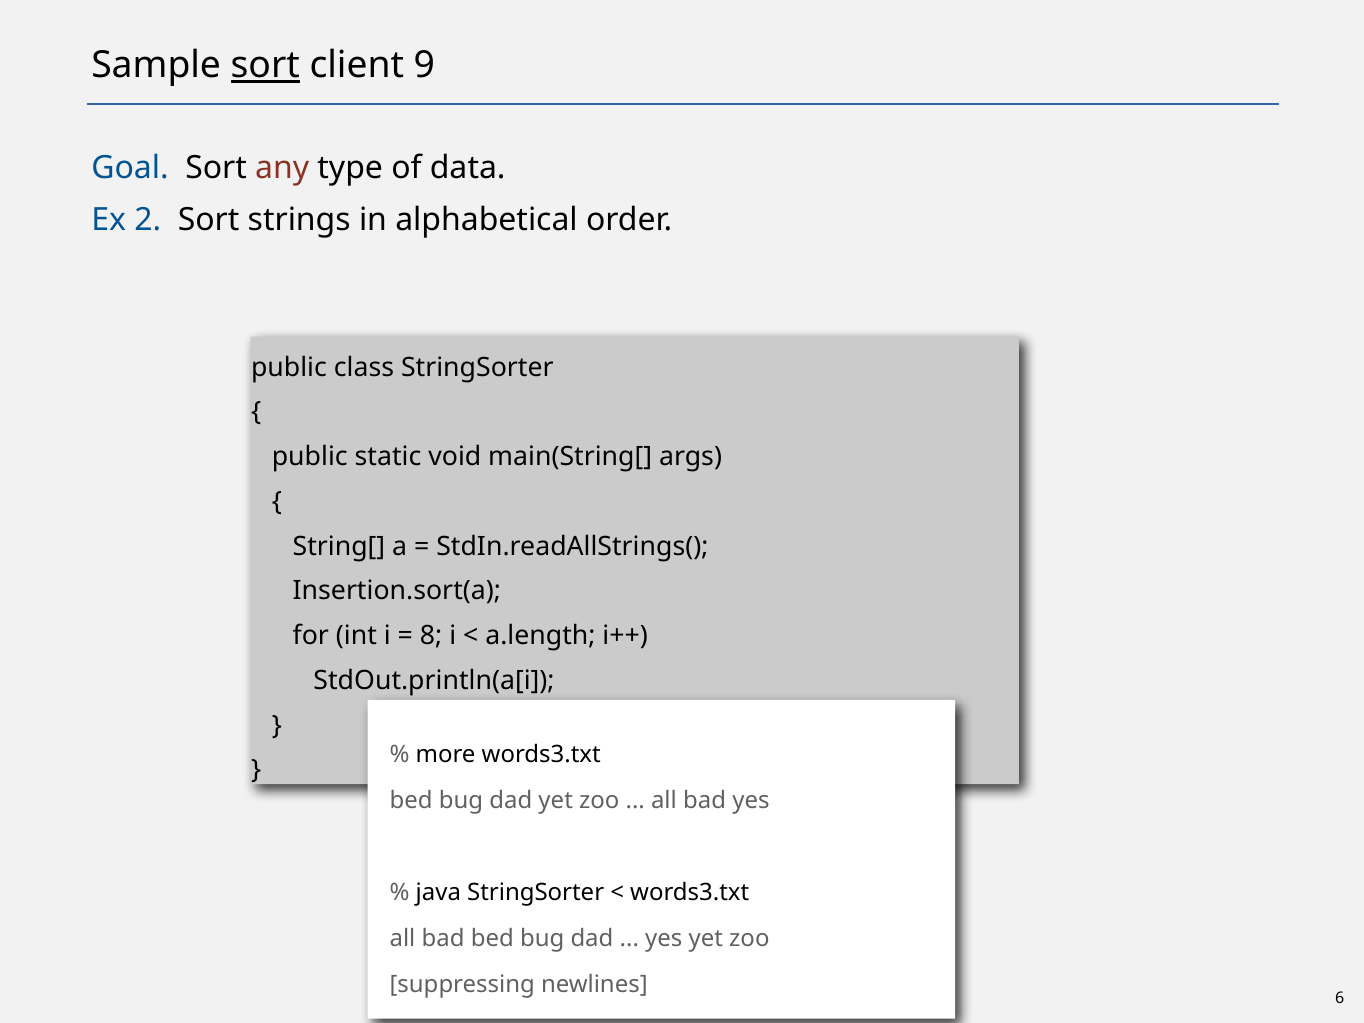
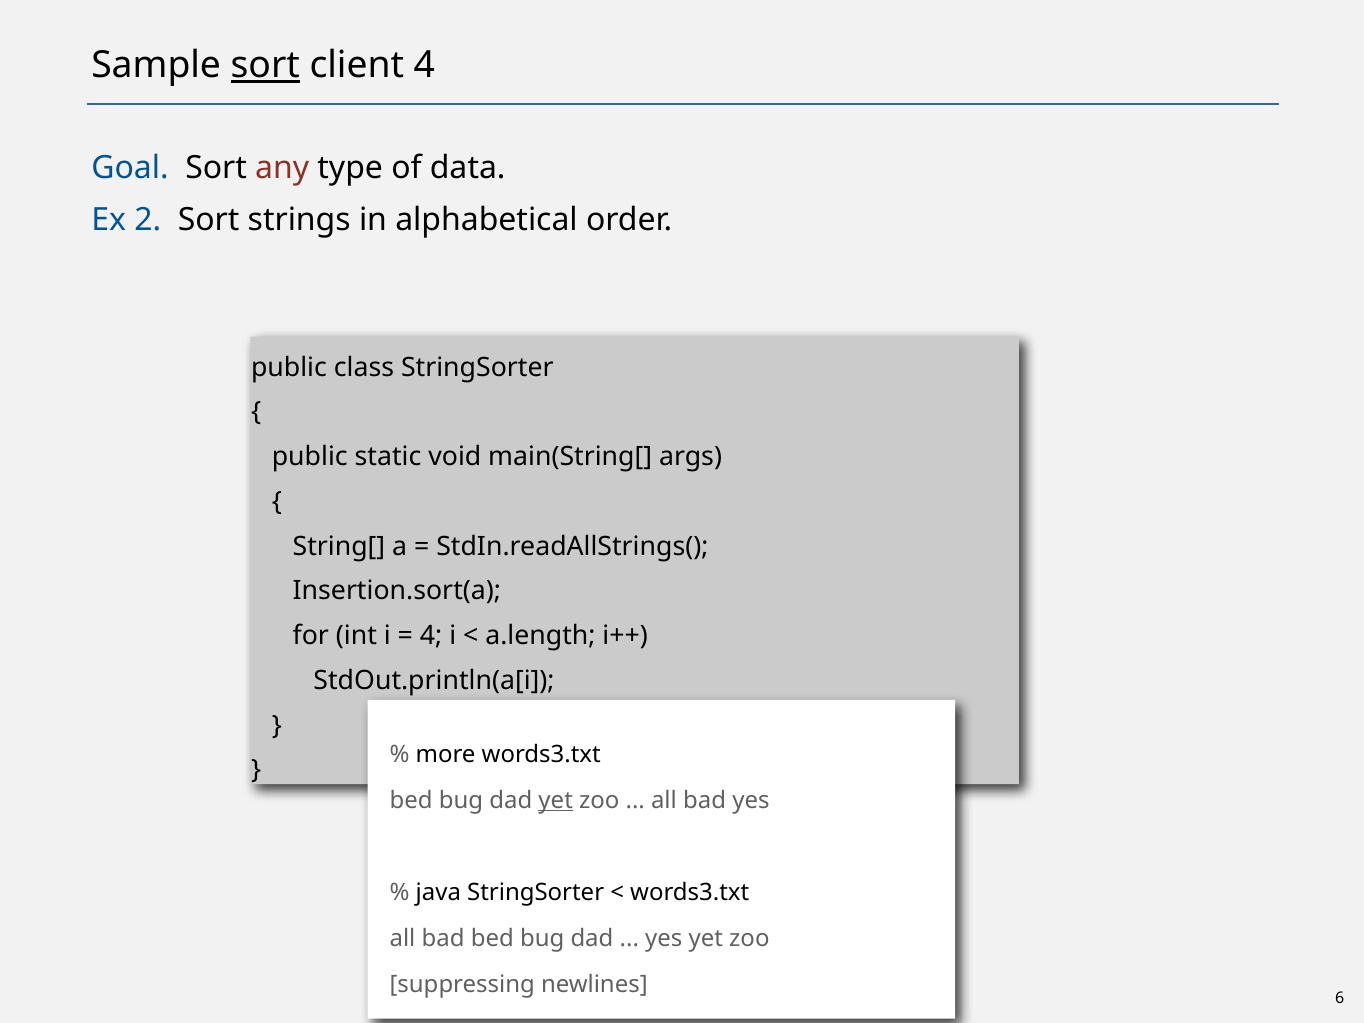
client 9: 9 -> 4 (424, 65)
8: 8 -> 4 (431, 636)
yet underline: none -> present (556, 800)
